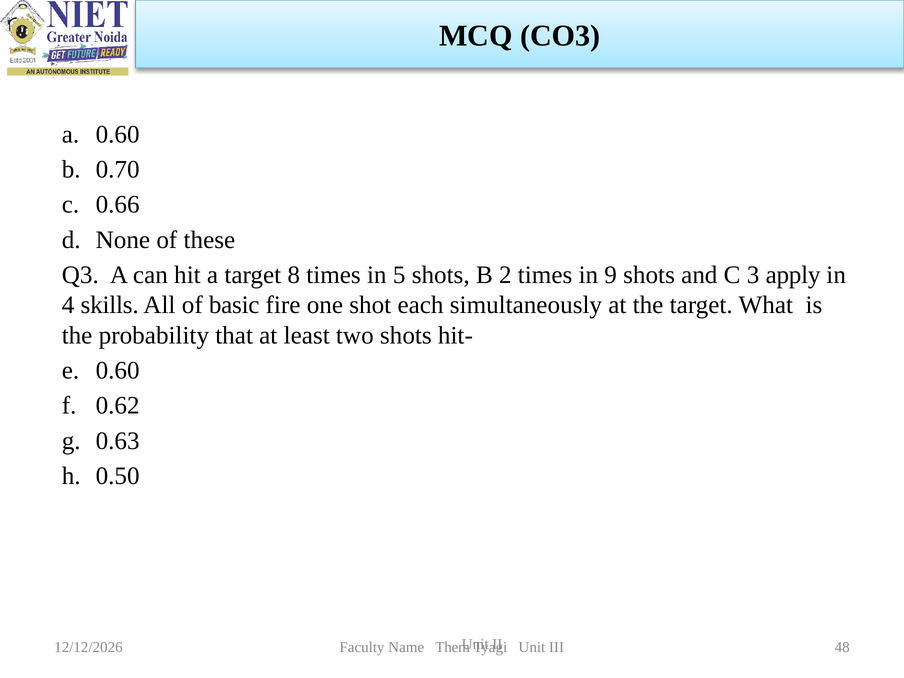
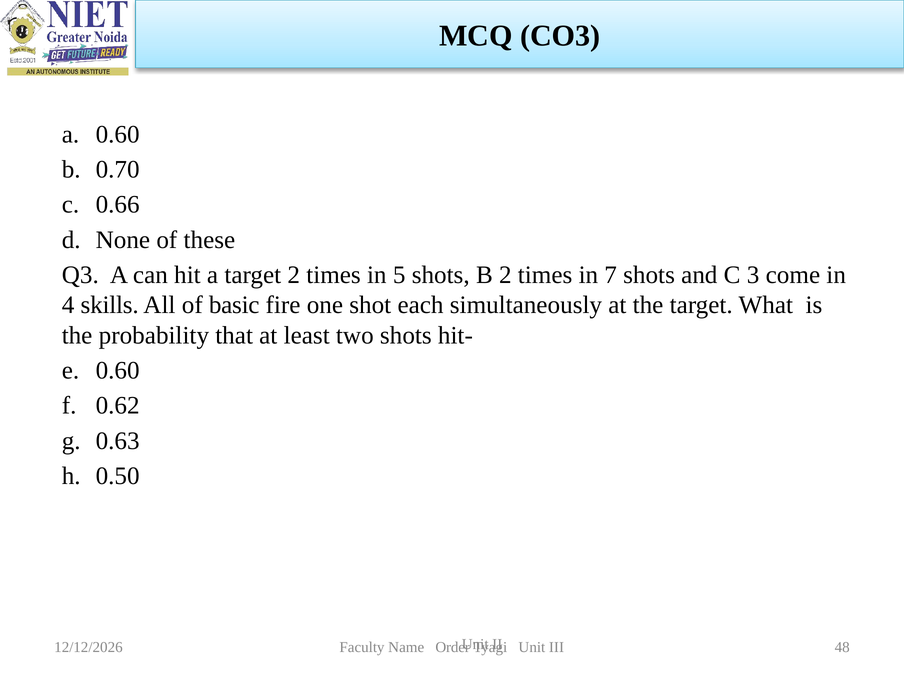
target 8: 8 -> 2 (294, 275)
9: 9 -> 7 (611, 275)
apply: apply -> come (793, 275)
Them: Them -> Order (453, 647)
